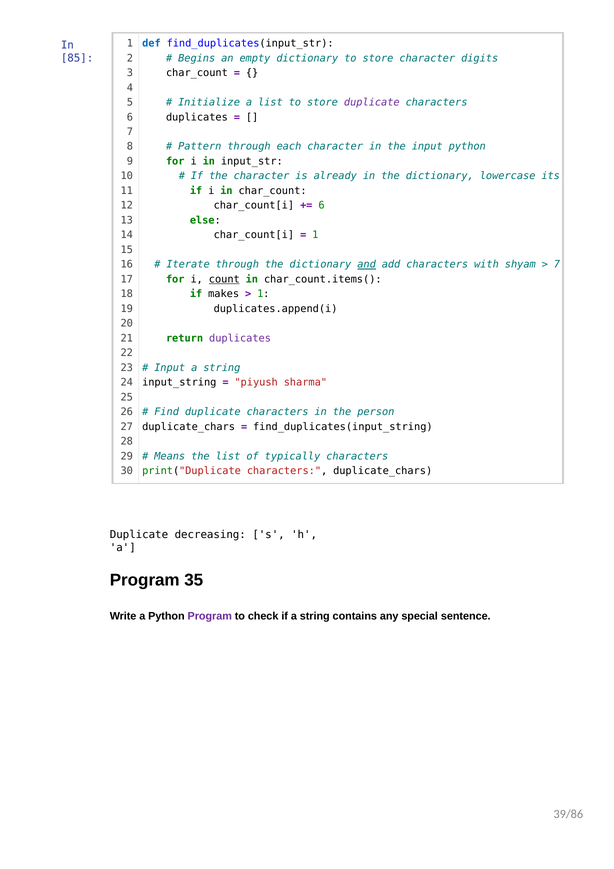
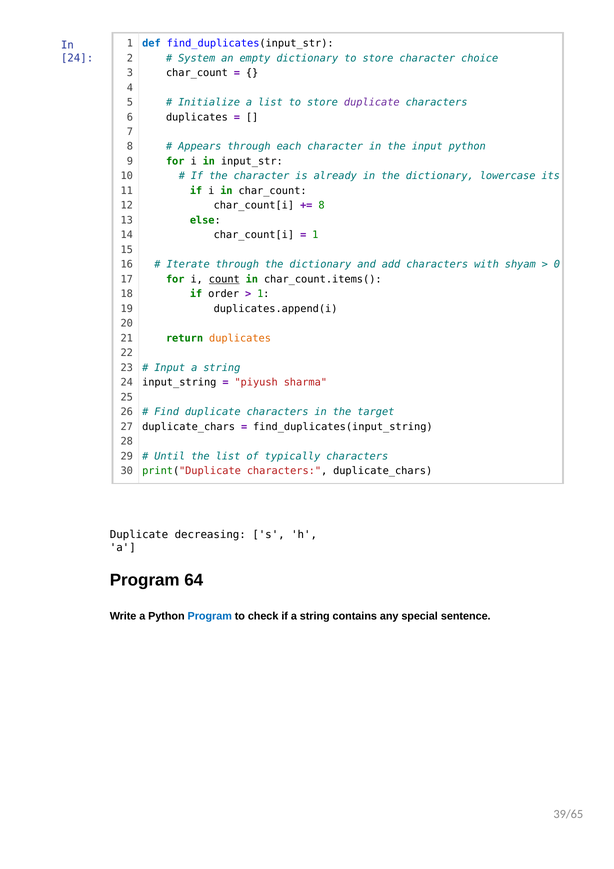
85: 85 -> 24 (77, 58)
Begins: Begins -> System (197, 58)
digits: digits -> choice (480, 58)
Pattern: Pattern -> Appears (200, 147)
6: 6 -> 8 (322, 206)
and underline: present -> none (367, 265)
7: 7 -> 0 (557, 265)
makes: makes -> order (224, 294)
duplicates colour: purple -> orange (240, 338)
person: person -> target (376, 412)
Means: Means -> Until (170, 456)
35: 35 -> 64 (194, 580)
Program colour: purple -> blue (210, 616)
39/86: 39/86 -> 39/65 (568, 814)
